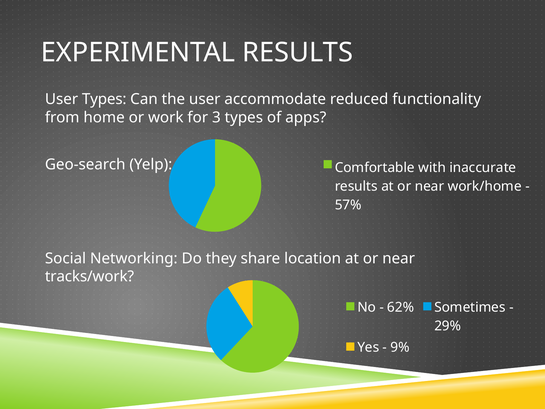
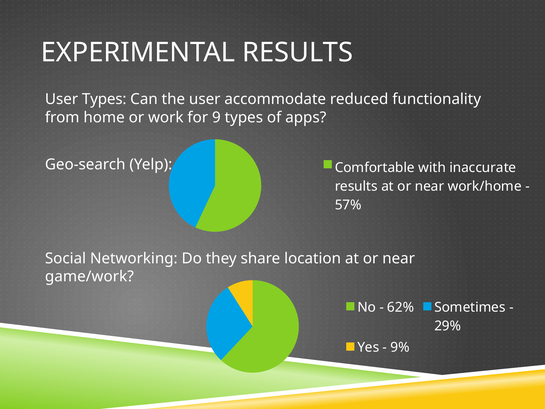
3: 3 -> 9 (216, 117)
tracks/work: tracks/work -> game/work (89, 276)
